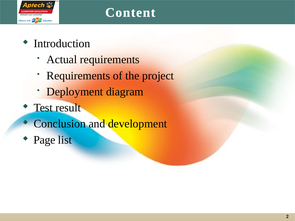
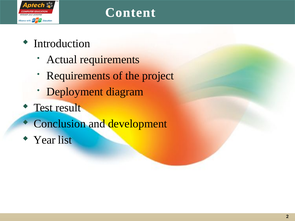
Page: Page -> Year (44, 140)
